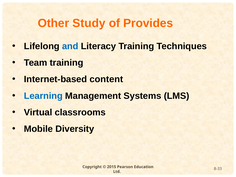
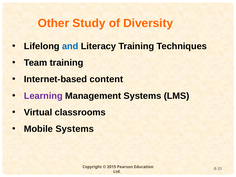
Provides: Provides -> Diversity (148, 23)
Learning colour: blue -> purple (43, 96)
Mobile Diversity: Diversity -> Systems (75, 129)
